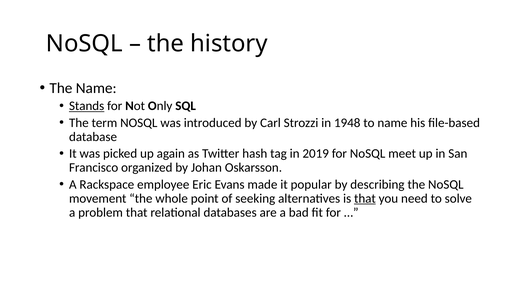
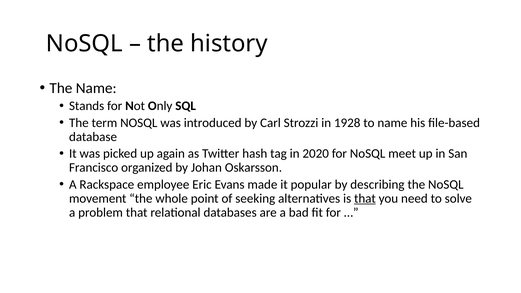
Stands underline: present -> none (87, 106)
1948: 1948 -> 1928 (347, 123)
2019: 2019 -> 2020 (316, 154)
